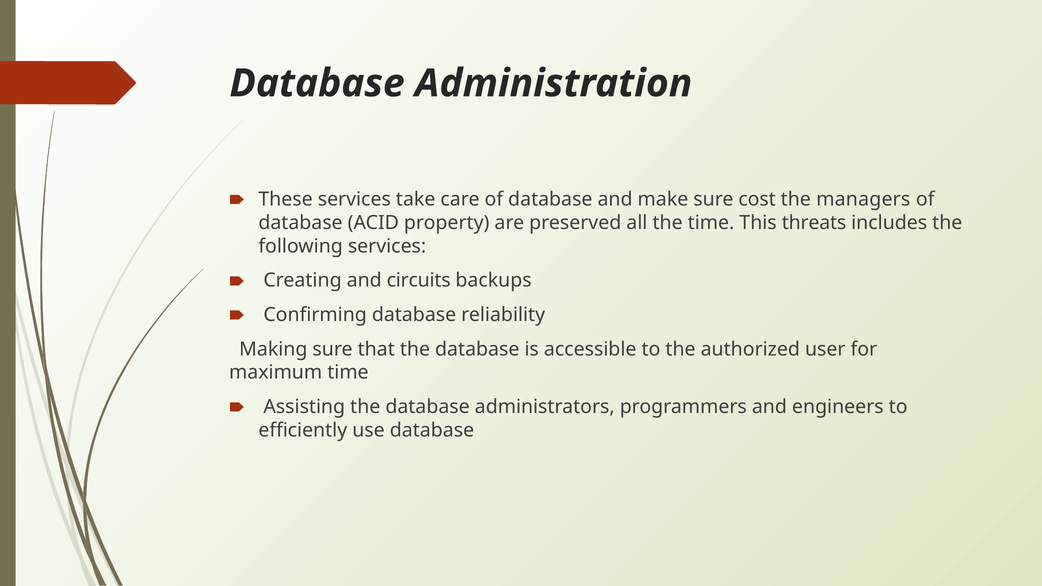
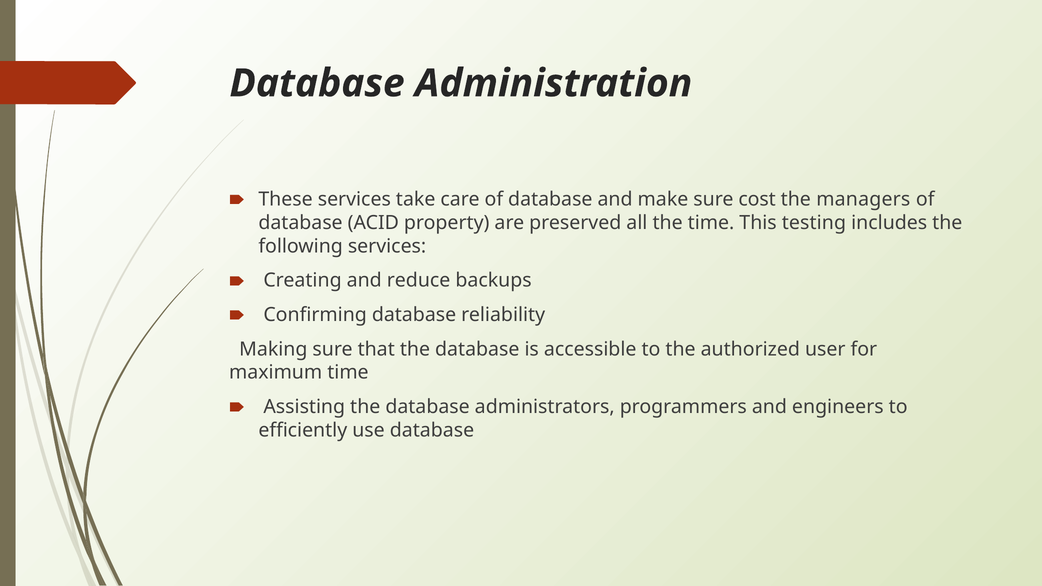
threats: threats -> testing (814, 223)
circuits: circuits -> reduce (419, 281)
